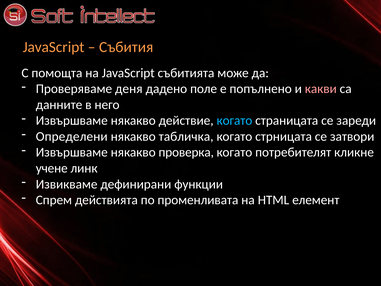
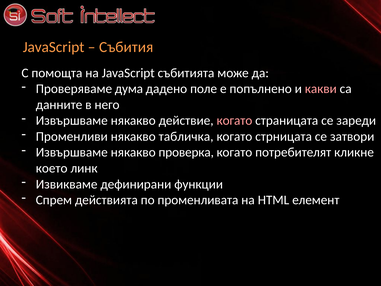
деня: деня -> дума (129, 89)
когато colour: light blue -> pink (234, 120)
Определени: Определени -> Променливи (72, 136)
учене: учене -> което (52, 168)
